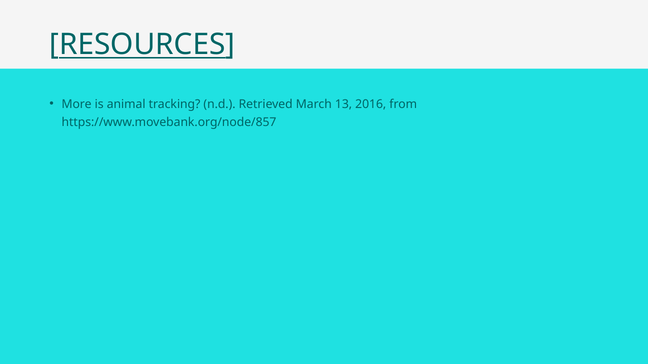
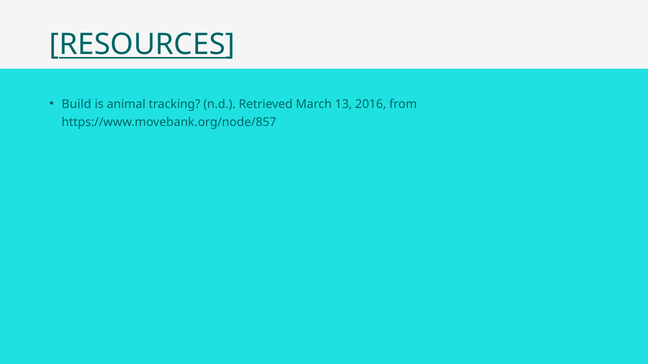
More: More -> Build (76, 104)
